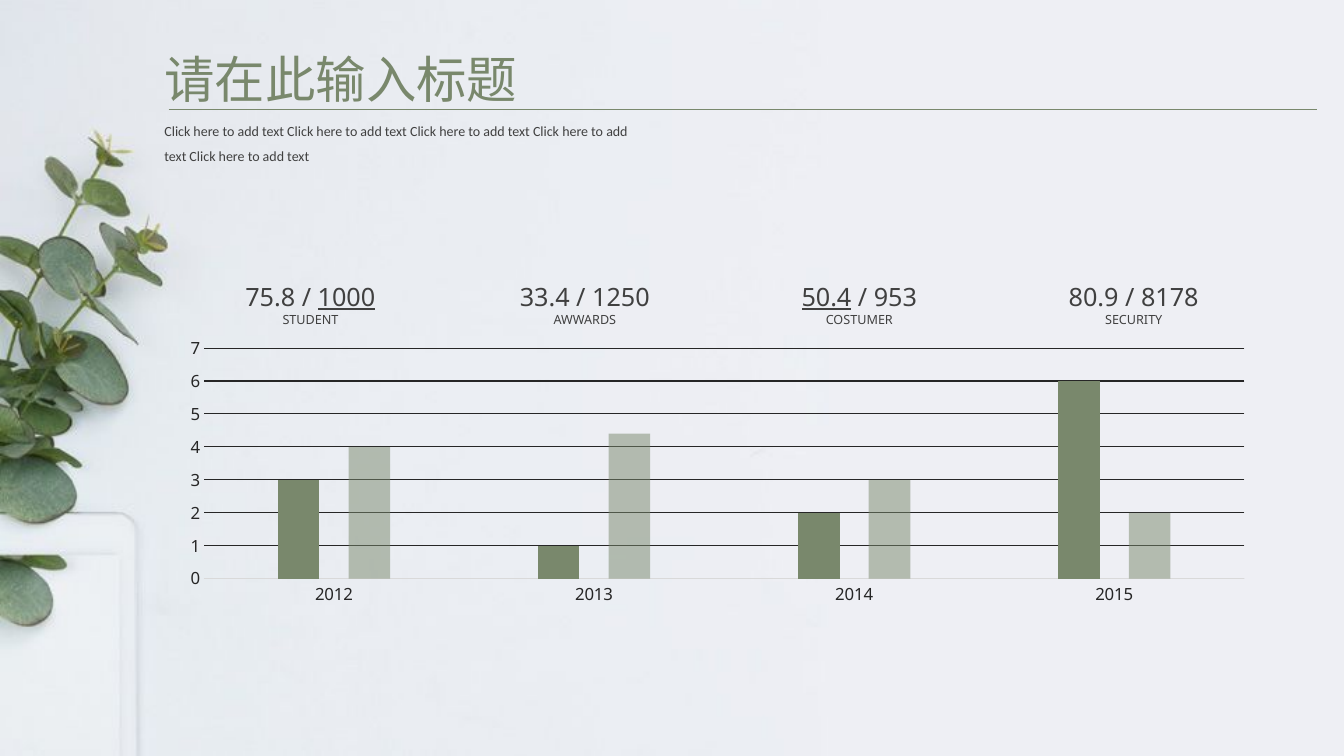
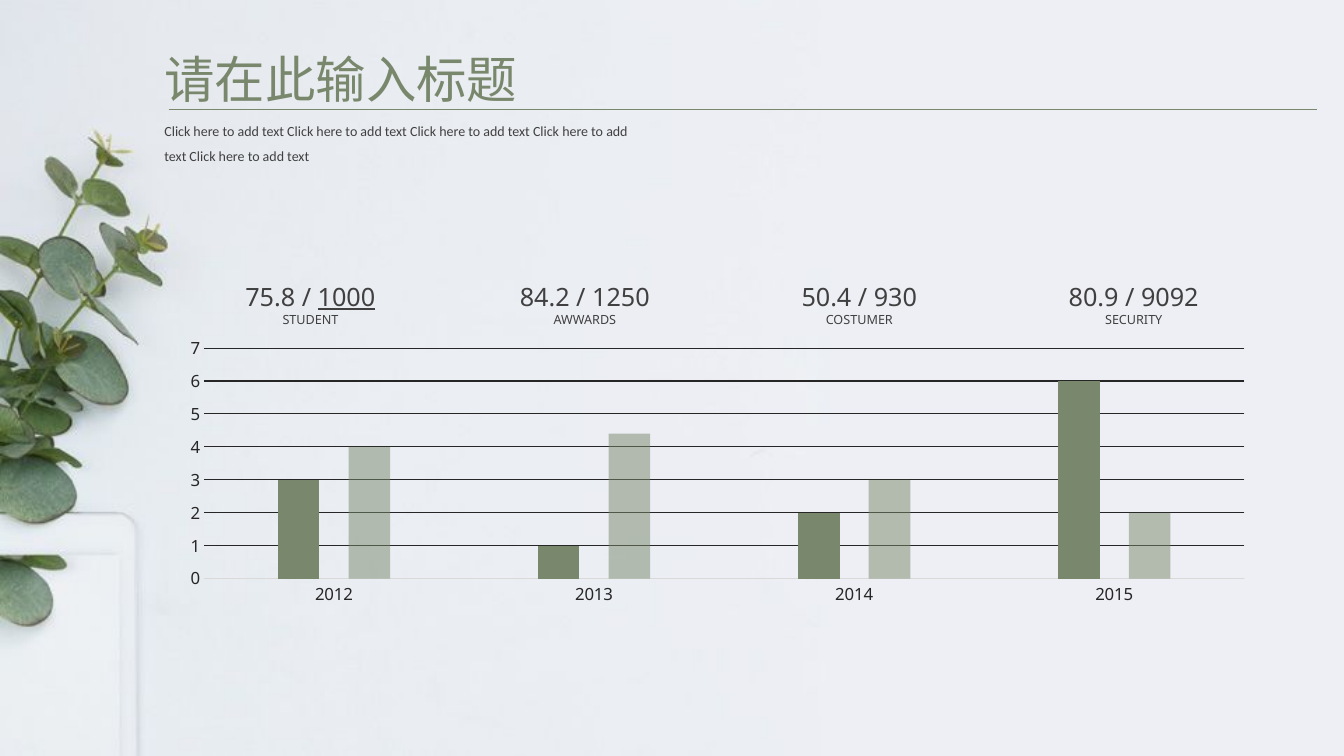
33.4: 33.4 -> 84.2 (545, 298)
50.4 underline: present -> none (826, 298)
953: 953 -> 930 (895, 298)
8178: 8178 -> 9092 (1170, 298)
